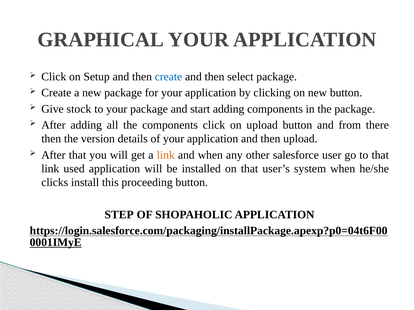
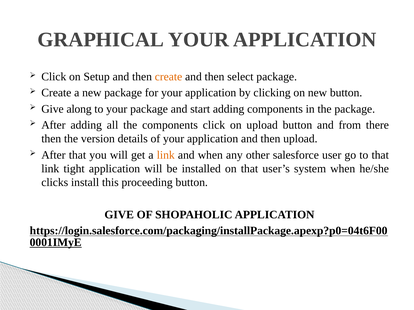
create colour: blue -> orange (168, 77)
stock: stock -> along (79, 109)
used: used -> tight (74, 169)
STEP: STEP -> GIVE (119, 215)
